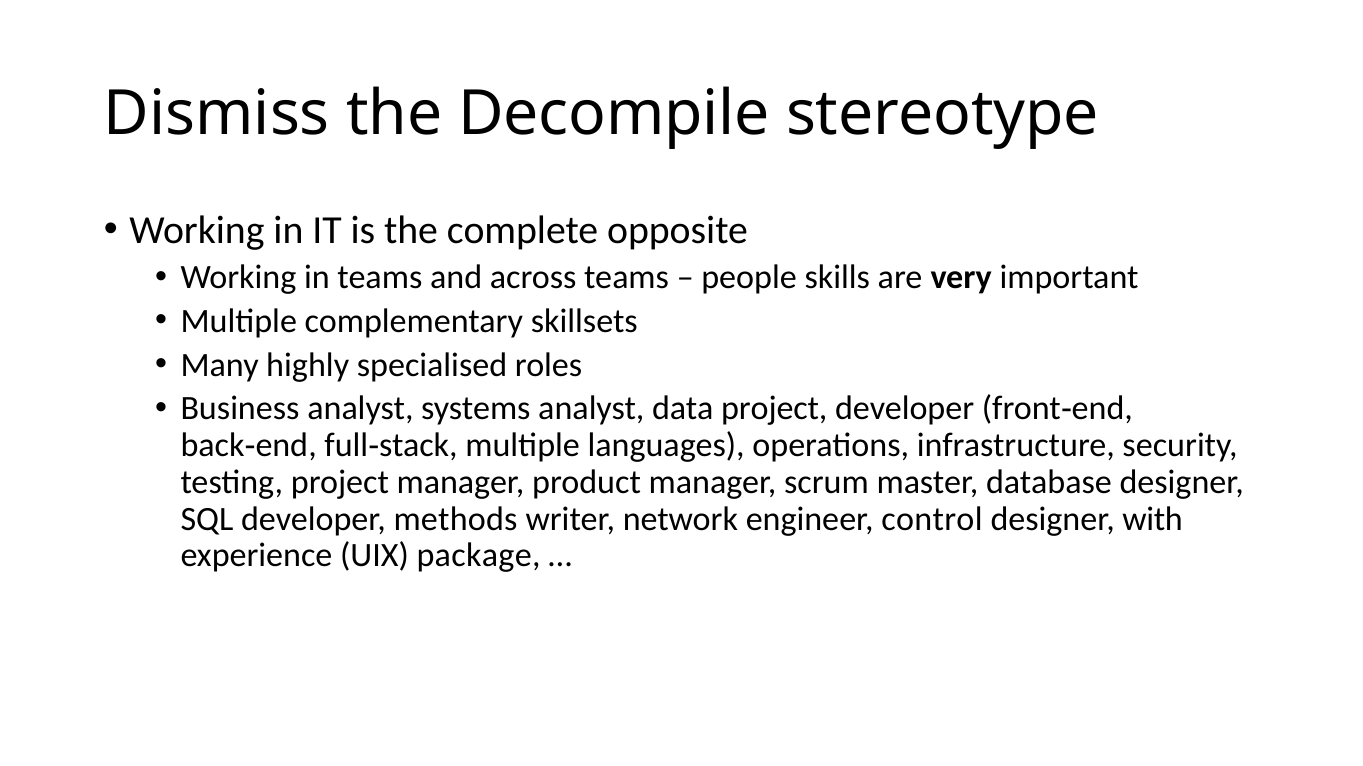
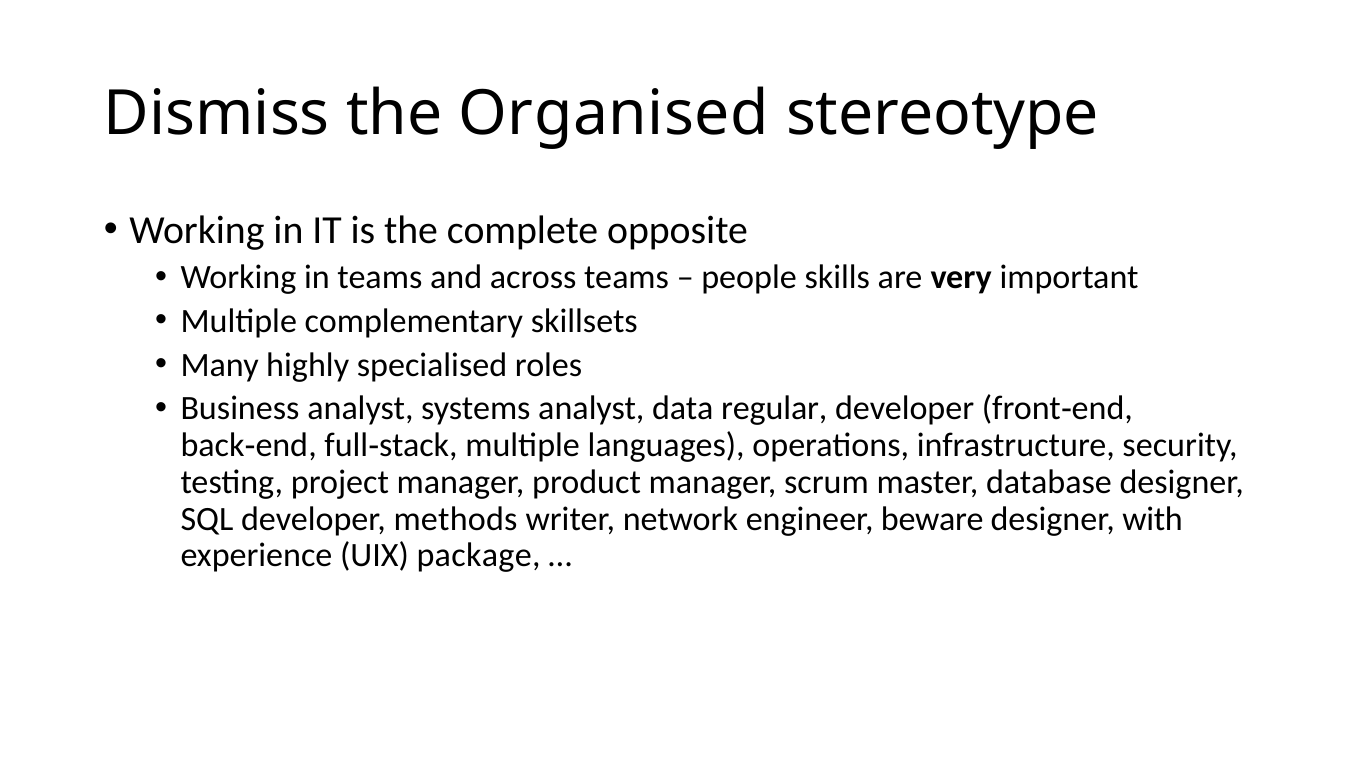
Decompile: Decompile -> Organised (614, 114)
data project: project -> regular (774, 409)
control: control -> beware (932, 519)
